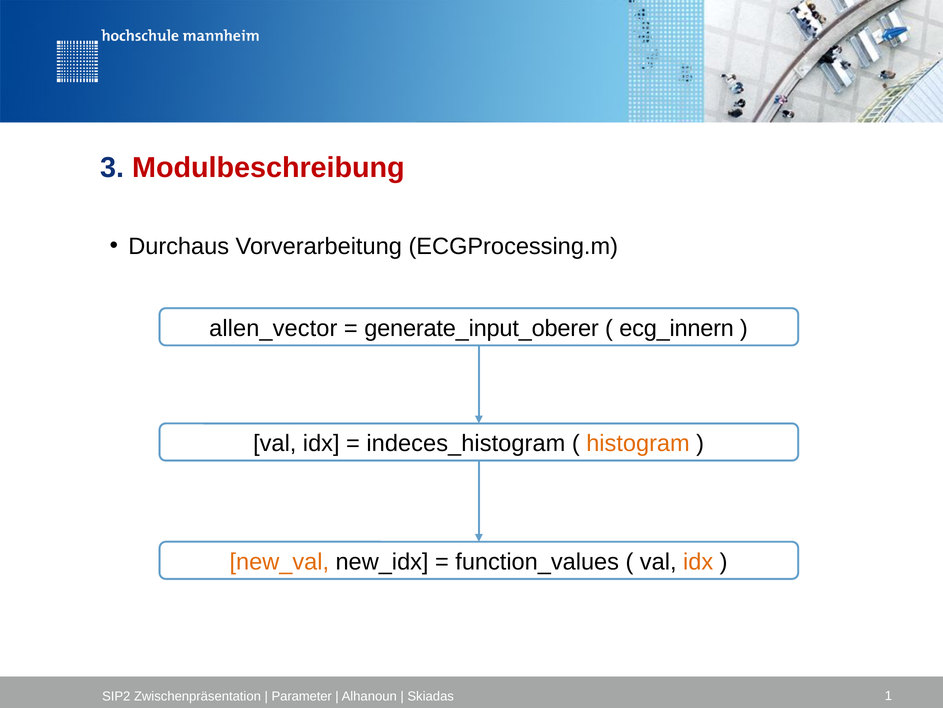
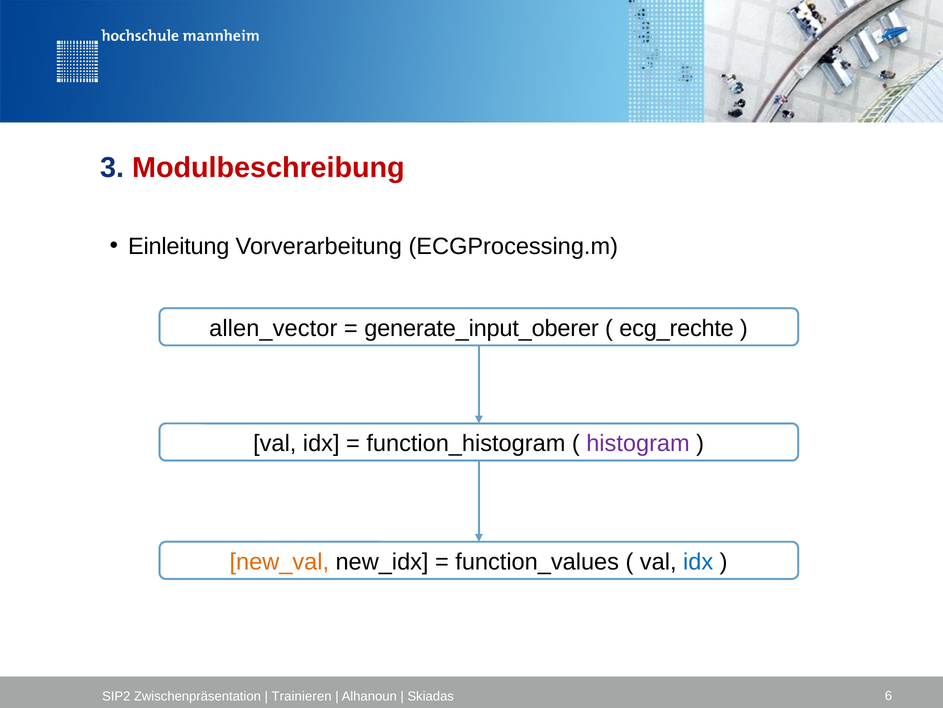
Durchaus: Durchaus -> Einleitung (179, 246)
ecg_innern: ecg_innern -> ecg_rechte (677, 328)
indeces_histogram: indeces_histogram -> function_histogram (466, 443)
histogram colour: orange -> purple (638, 443)
idx colour: orange -> blue (698, 561)
Parameter: Parameter -> Trainieren (302, 696)
1: 1 -> 6 (888, 695)
